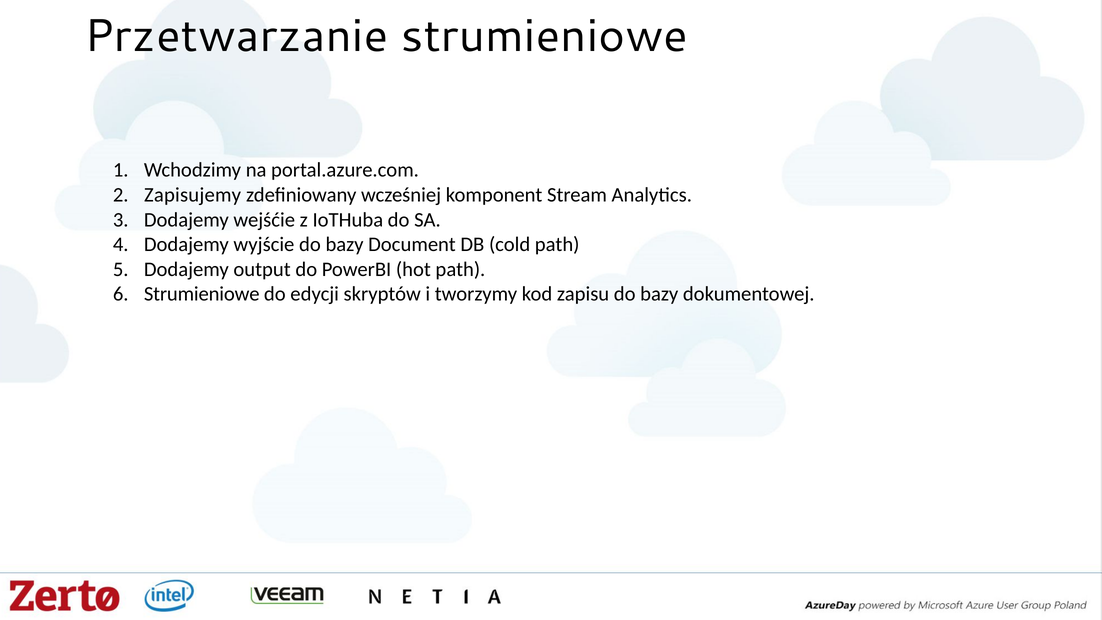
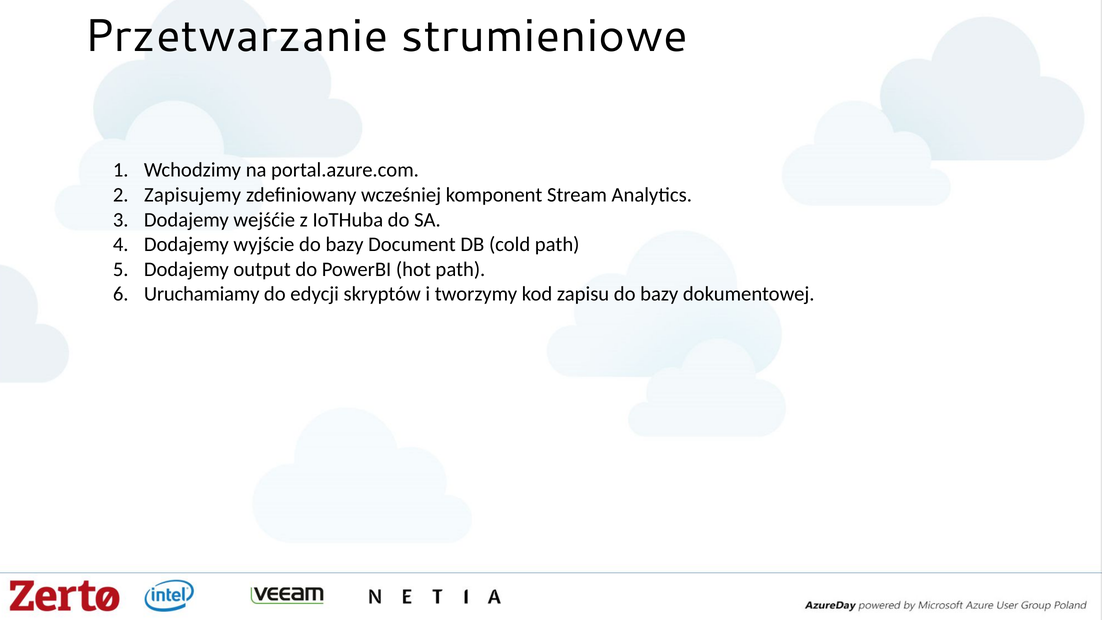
Strumieniowe: Strumieniowe -> Uruchamiamy (202, 294)
